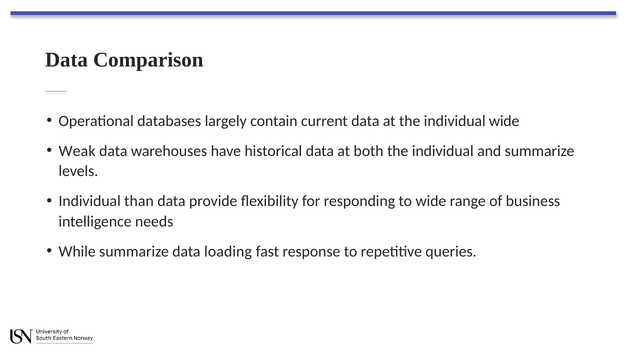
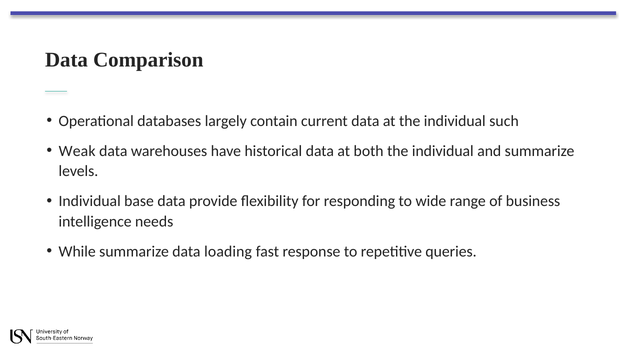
individual wide: wide -> such (504, 121)
than: than -> base (139, 202)
